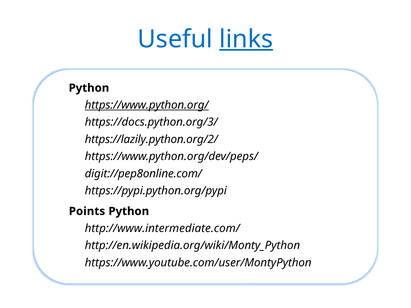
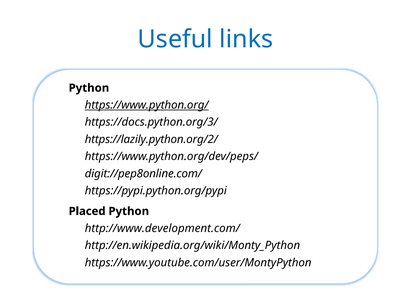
links underline: present -> none (246, 39)
Points: Points -> Placed (87, 211)
http://www.intermediate.com/: http://www.intermediate.com/ -> http://www.development.com/ (162, 229)
